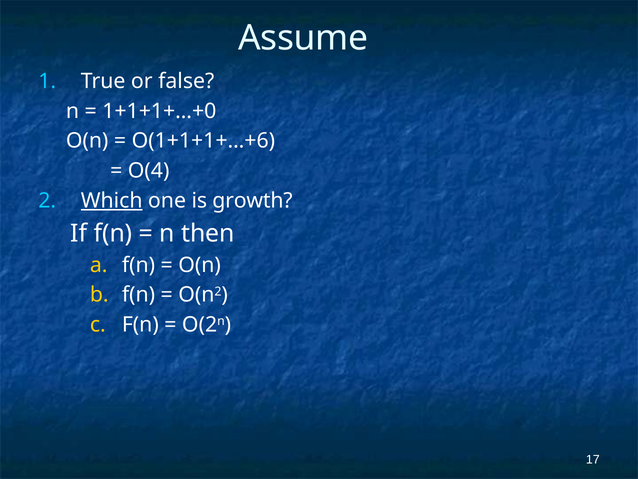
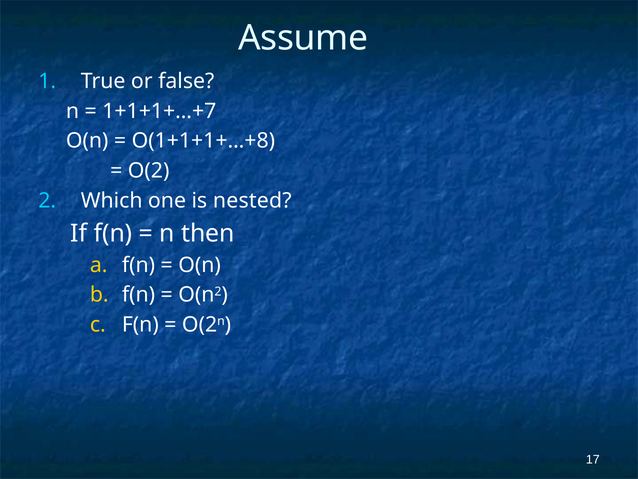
1+1+1+…+0: 1+1+1+…+0 -> 1+1+1+…+7 (159, 111)
O(1+1+1+…+6: O(1+1+1+…+6 -> O(1+1+1+…+8 (203, 141)
O(4: O(4 -> O(2 (149, 171)
Which underline: present -> none (112, 200)
growth: growth -> nested (252, 200)
